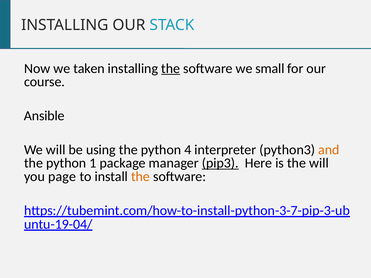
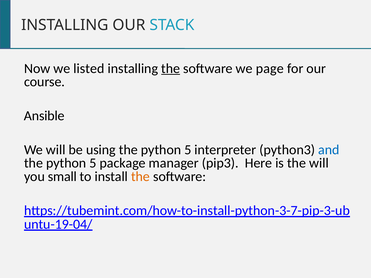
taken: taken -> listed (89, 69)
small: small -> page (270, 69)
using the python 4: 4 -> 5 (188, 150)
and colour: orange -> blue (329, 150)
1: 1 -> 5 (93, 163)
pip3 underline: present -> none (220, 163)
page: page -> small (62, 177)
